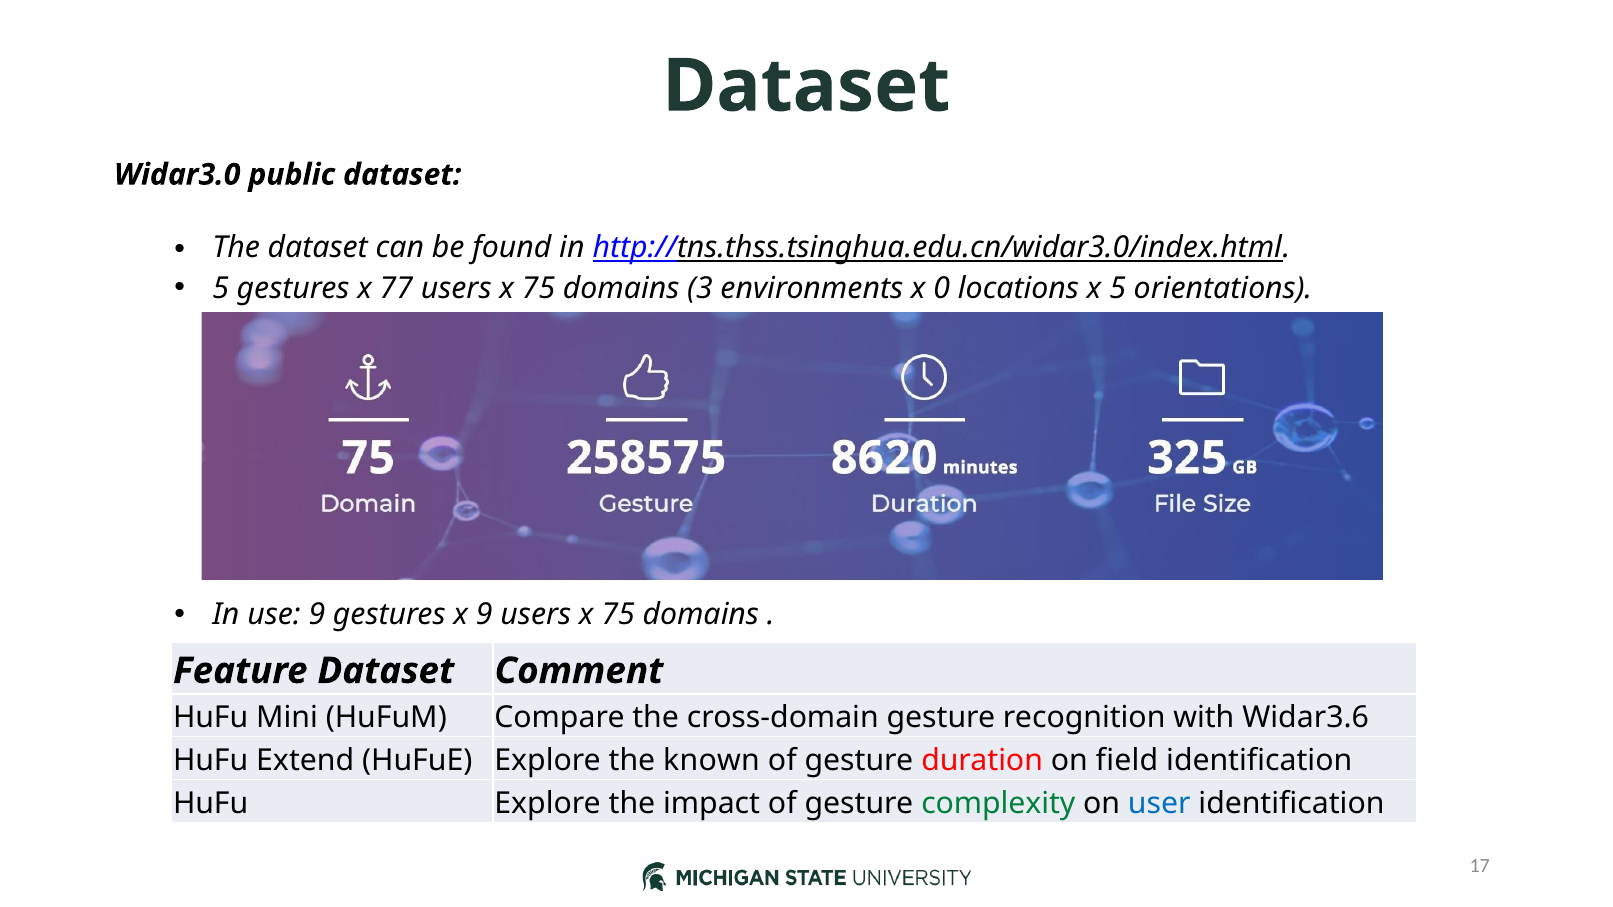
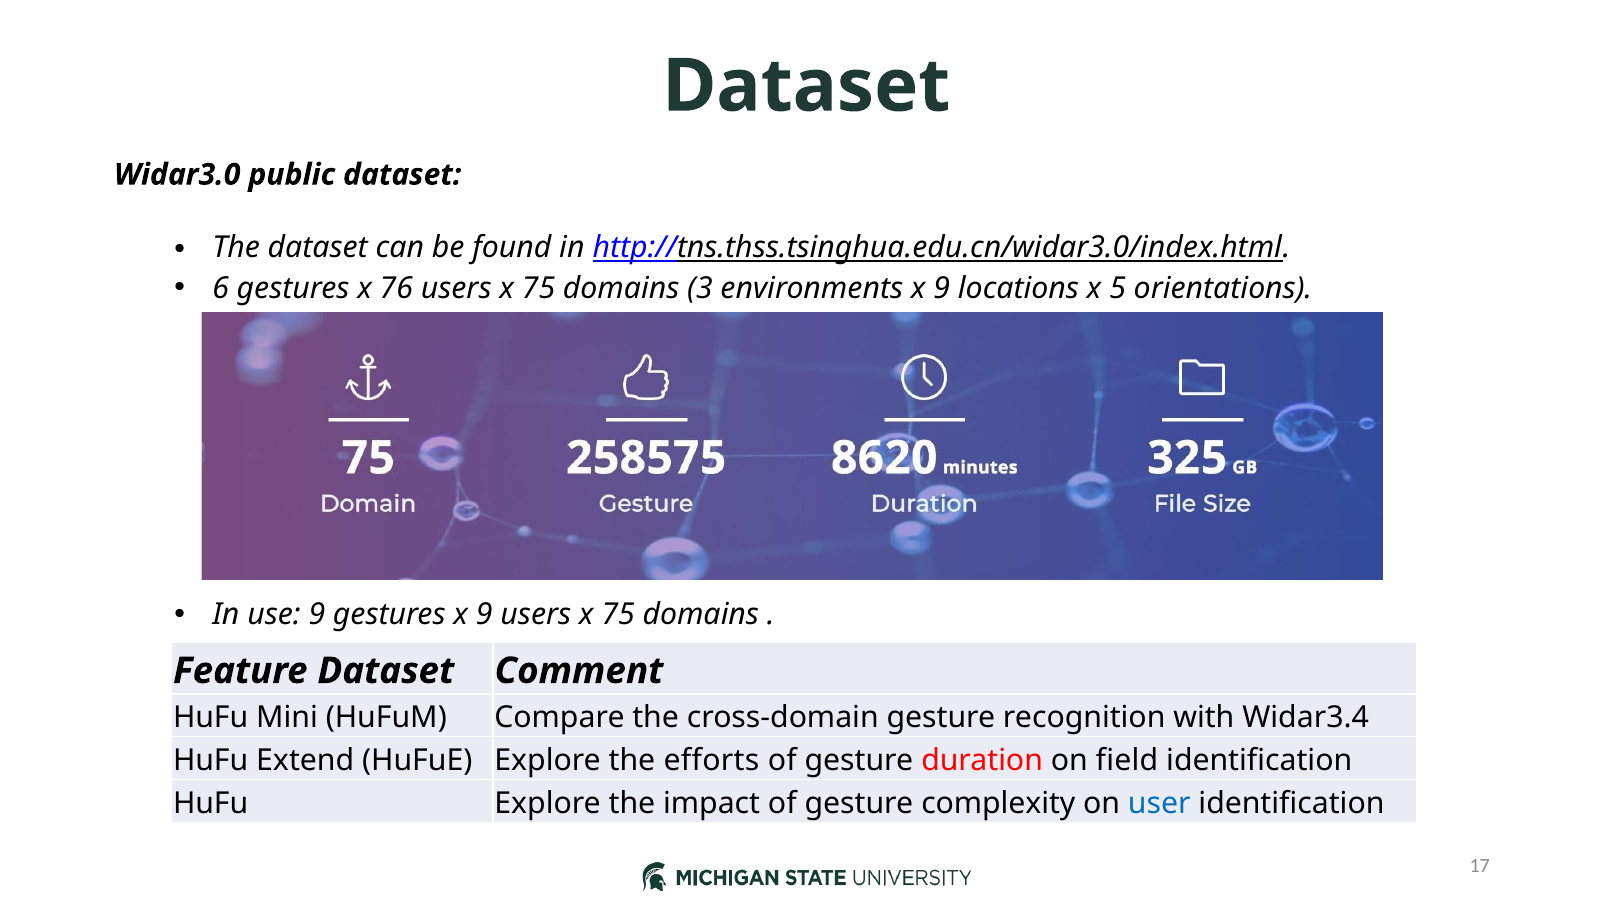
5: 5 -> 6 (221, 288)
77: 77 -> 76 (396, 288)
environments x 0: 0 -> 9 (942, 288)
Widar3.6: Widar3.6 -> Widar3.4 (1306, 718)
known: known -> efforts (711, 761)
complexity colour: green -> black (998, 804)
